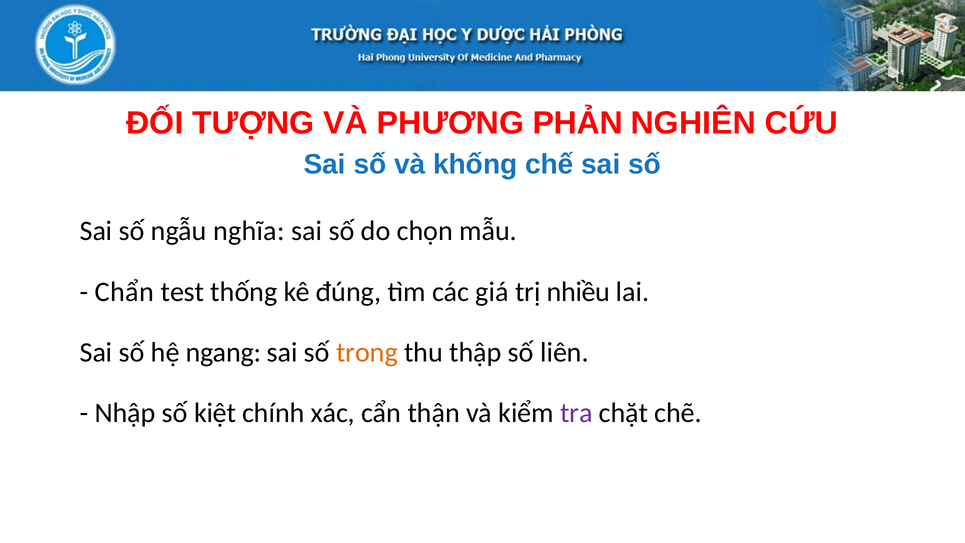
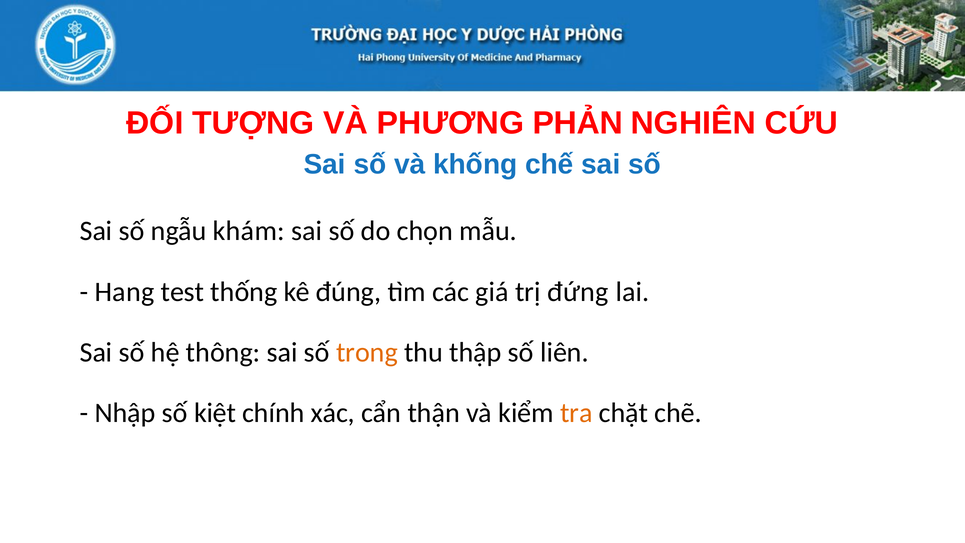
nghĩa: nghĩa -> khám (249, 231)
Chẩn: Chẩn -> Hang (124, 292)
nhiều: nhiều -> đứng (578, 292)
ngang: ngang -> thông (223, 352)
tra colour: purple -> orange (576, 413)
